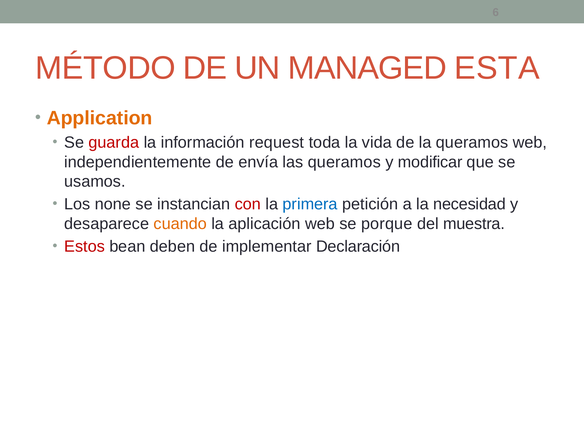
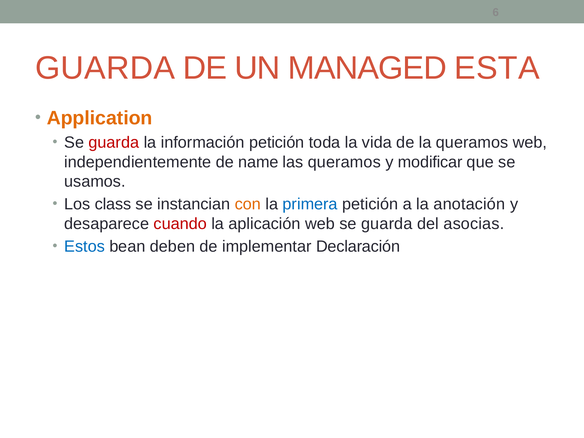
MÉTODO: MÉTODO -> GUARDA (105, 68)
información request: request -> petición (277, 143)
envía: envía -> name (258, 162)
none: none -> class (113, 204)
con colour: red -> orange (248, 204)
necesidad: necesidad -> anotación (469, 204)
cuando colour: orange -> red (180, 224)
web se porque: porque -> guarda (387, 224)
muestra: muestra -> asocias (474, 224)
Estos colour: red -> blue (85, 246)
